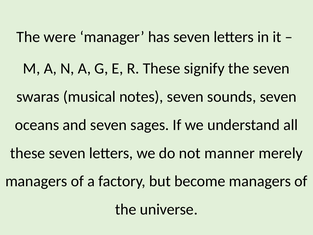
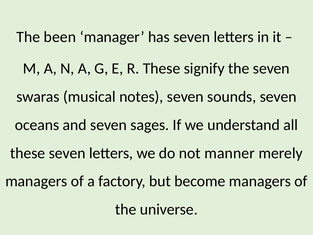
were: were -> been (60, 37)
